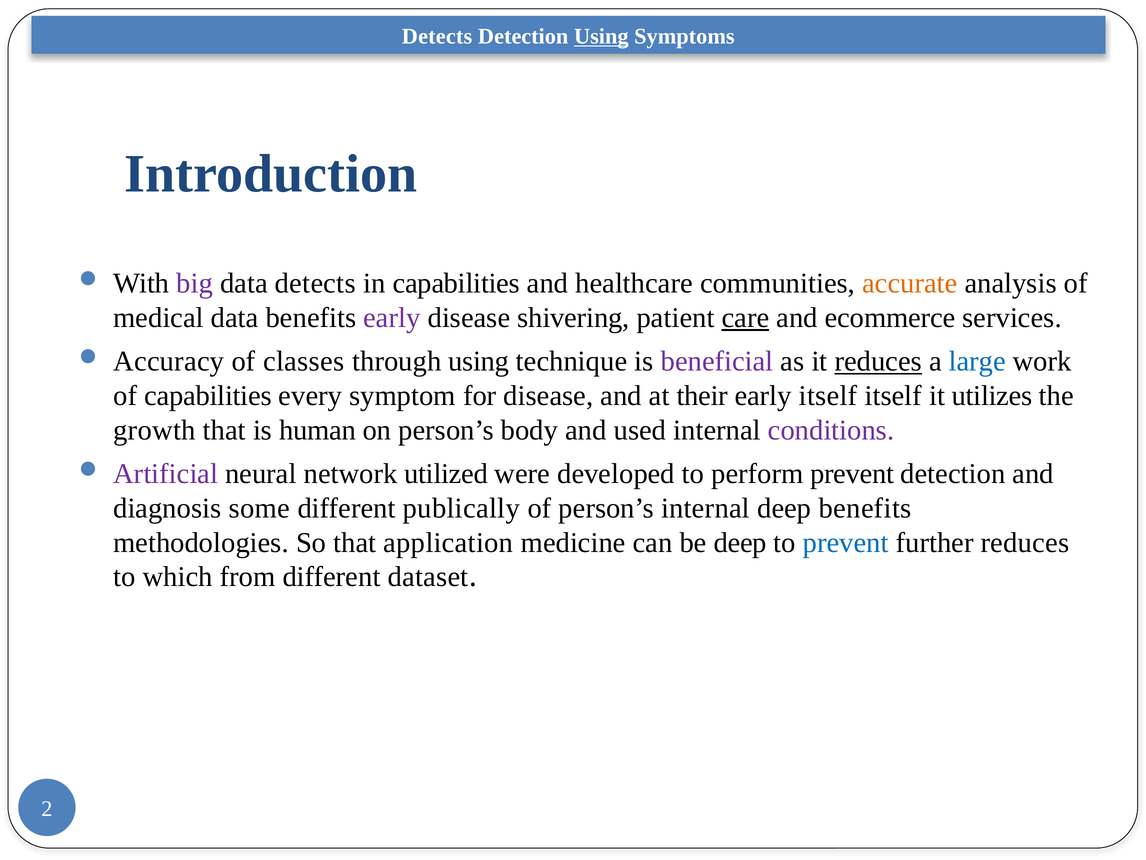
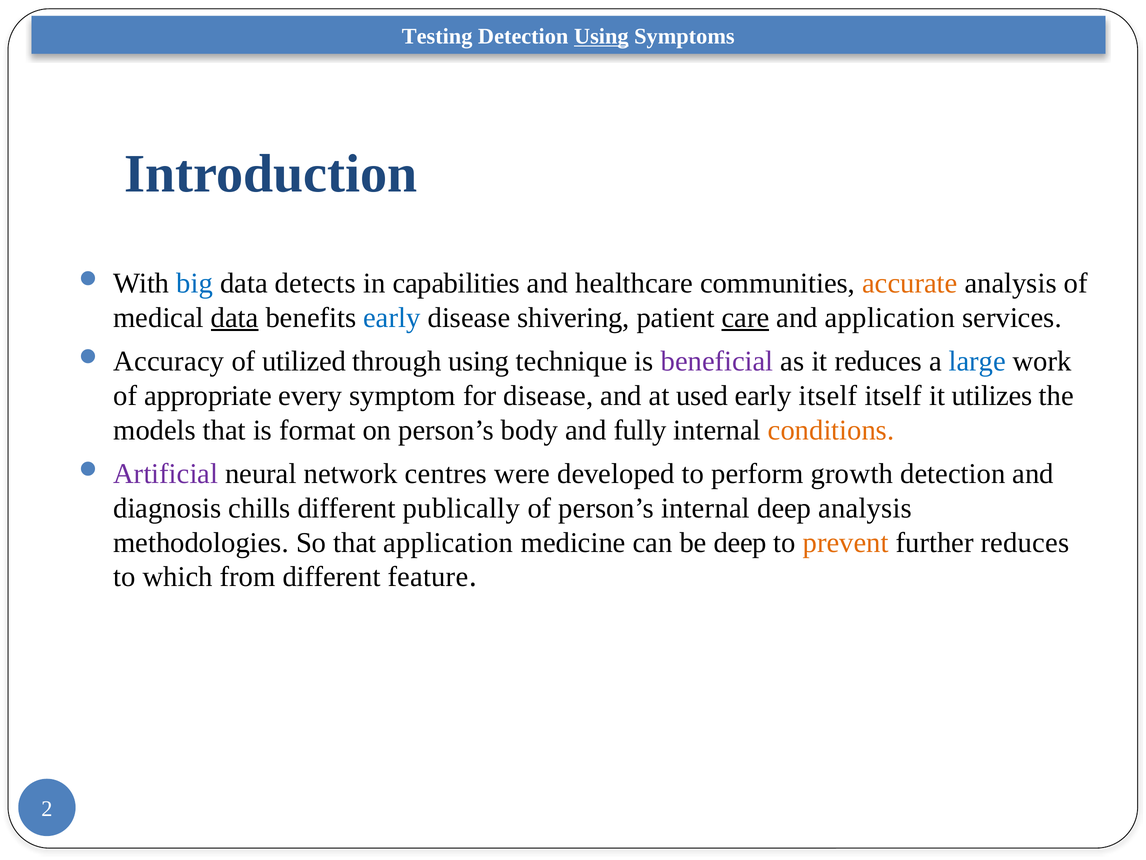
Detects: Detects -> Testing (437, 36)
big colour: purple -> blue (195, 283)
data underline: none -> present (235, 318)
early colour: purple -> blue (392, 318)
and ecommerce: ecommerce -> application (890, 318)
classes: classes -> utilized (304, 361)
reduces underline: present -> none (878, 361)
of capabilities: capabilities -> appropriate (208, 396)
their: their -> used (702, 396)
growth: growth -> models (155, 430)
human: human -> format (317, 430)
used: used -> fully (640, 430)
conditions colour: purple -> orange (831, 430)
utilized: utilized -> centres (446, 474)
perform prevent: prevent -> growth (852, 474)
some: some -> chills (259, 508)
deep benefits: benefits -> analysis (865, 508)
prevent colour: blue -> orange (846, 542)
dataset: dataset -> feature (428, 577)
